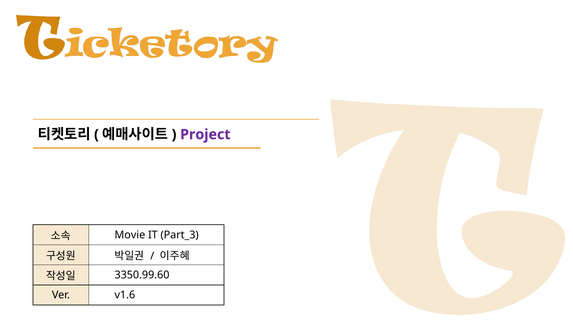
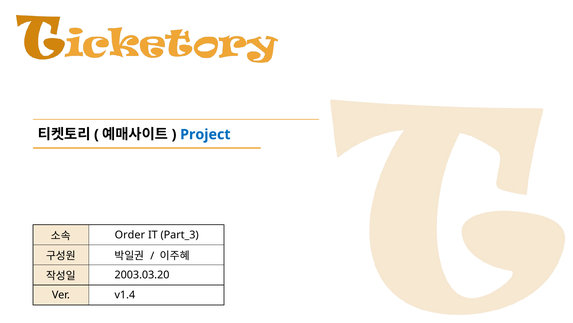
Project colour: purple -> blue (205, 134)
Movie: Movie -> Order (130, 234)
3350.99.60: 3350.99.60 -> 2003.03.20 (142, 274)
v1.6: v1.6 -> v1.4 (125, 294)
